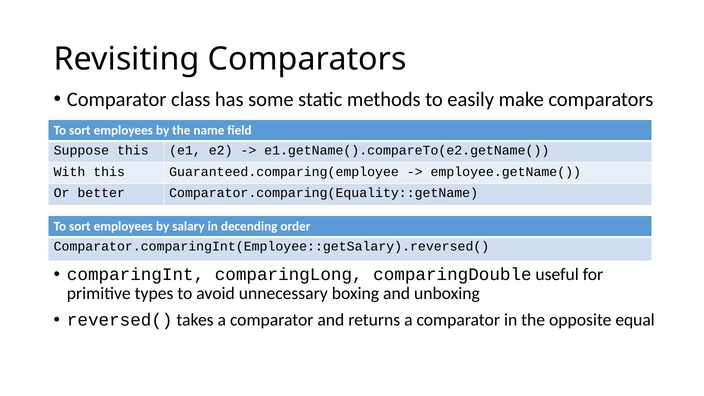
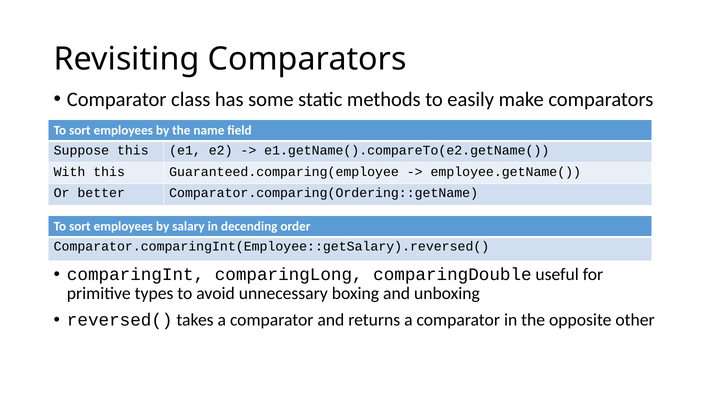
Comparator.comparing(Equality::getName: Comparator.comparing(Equality::getName -> Comparator.comparing(Ordering::getName (324, 193)
equal: equal -> other (635, 320)
